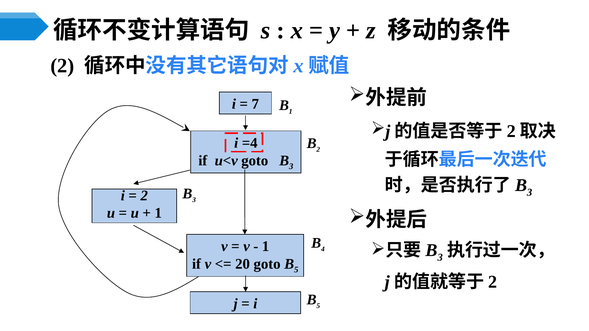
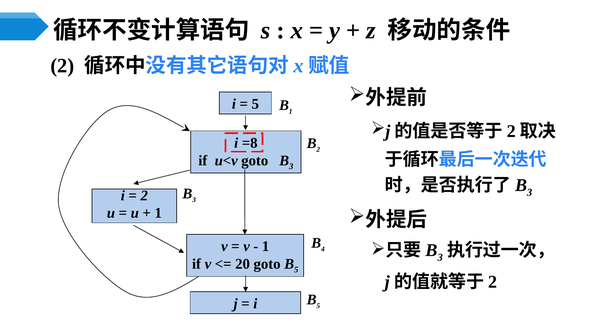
7: 7 -> 5 (255, 104)
=4: =4 -> =8 (250, 143)
